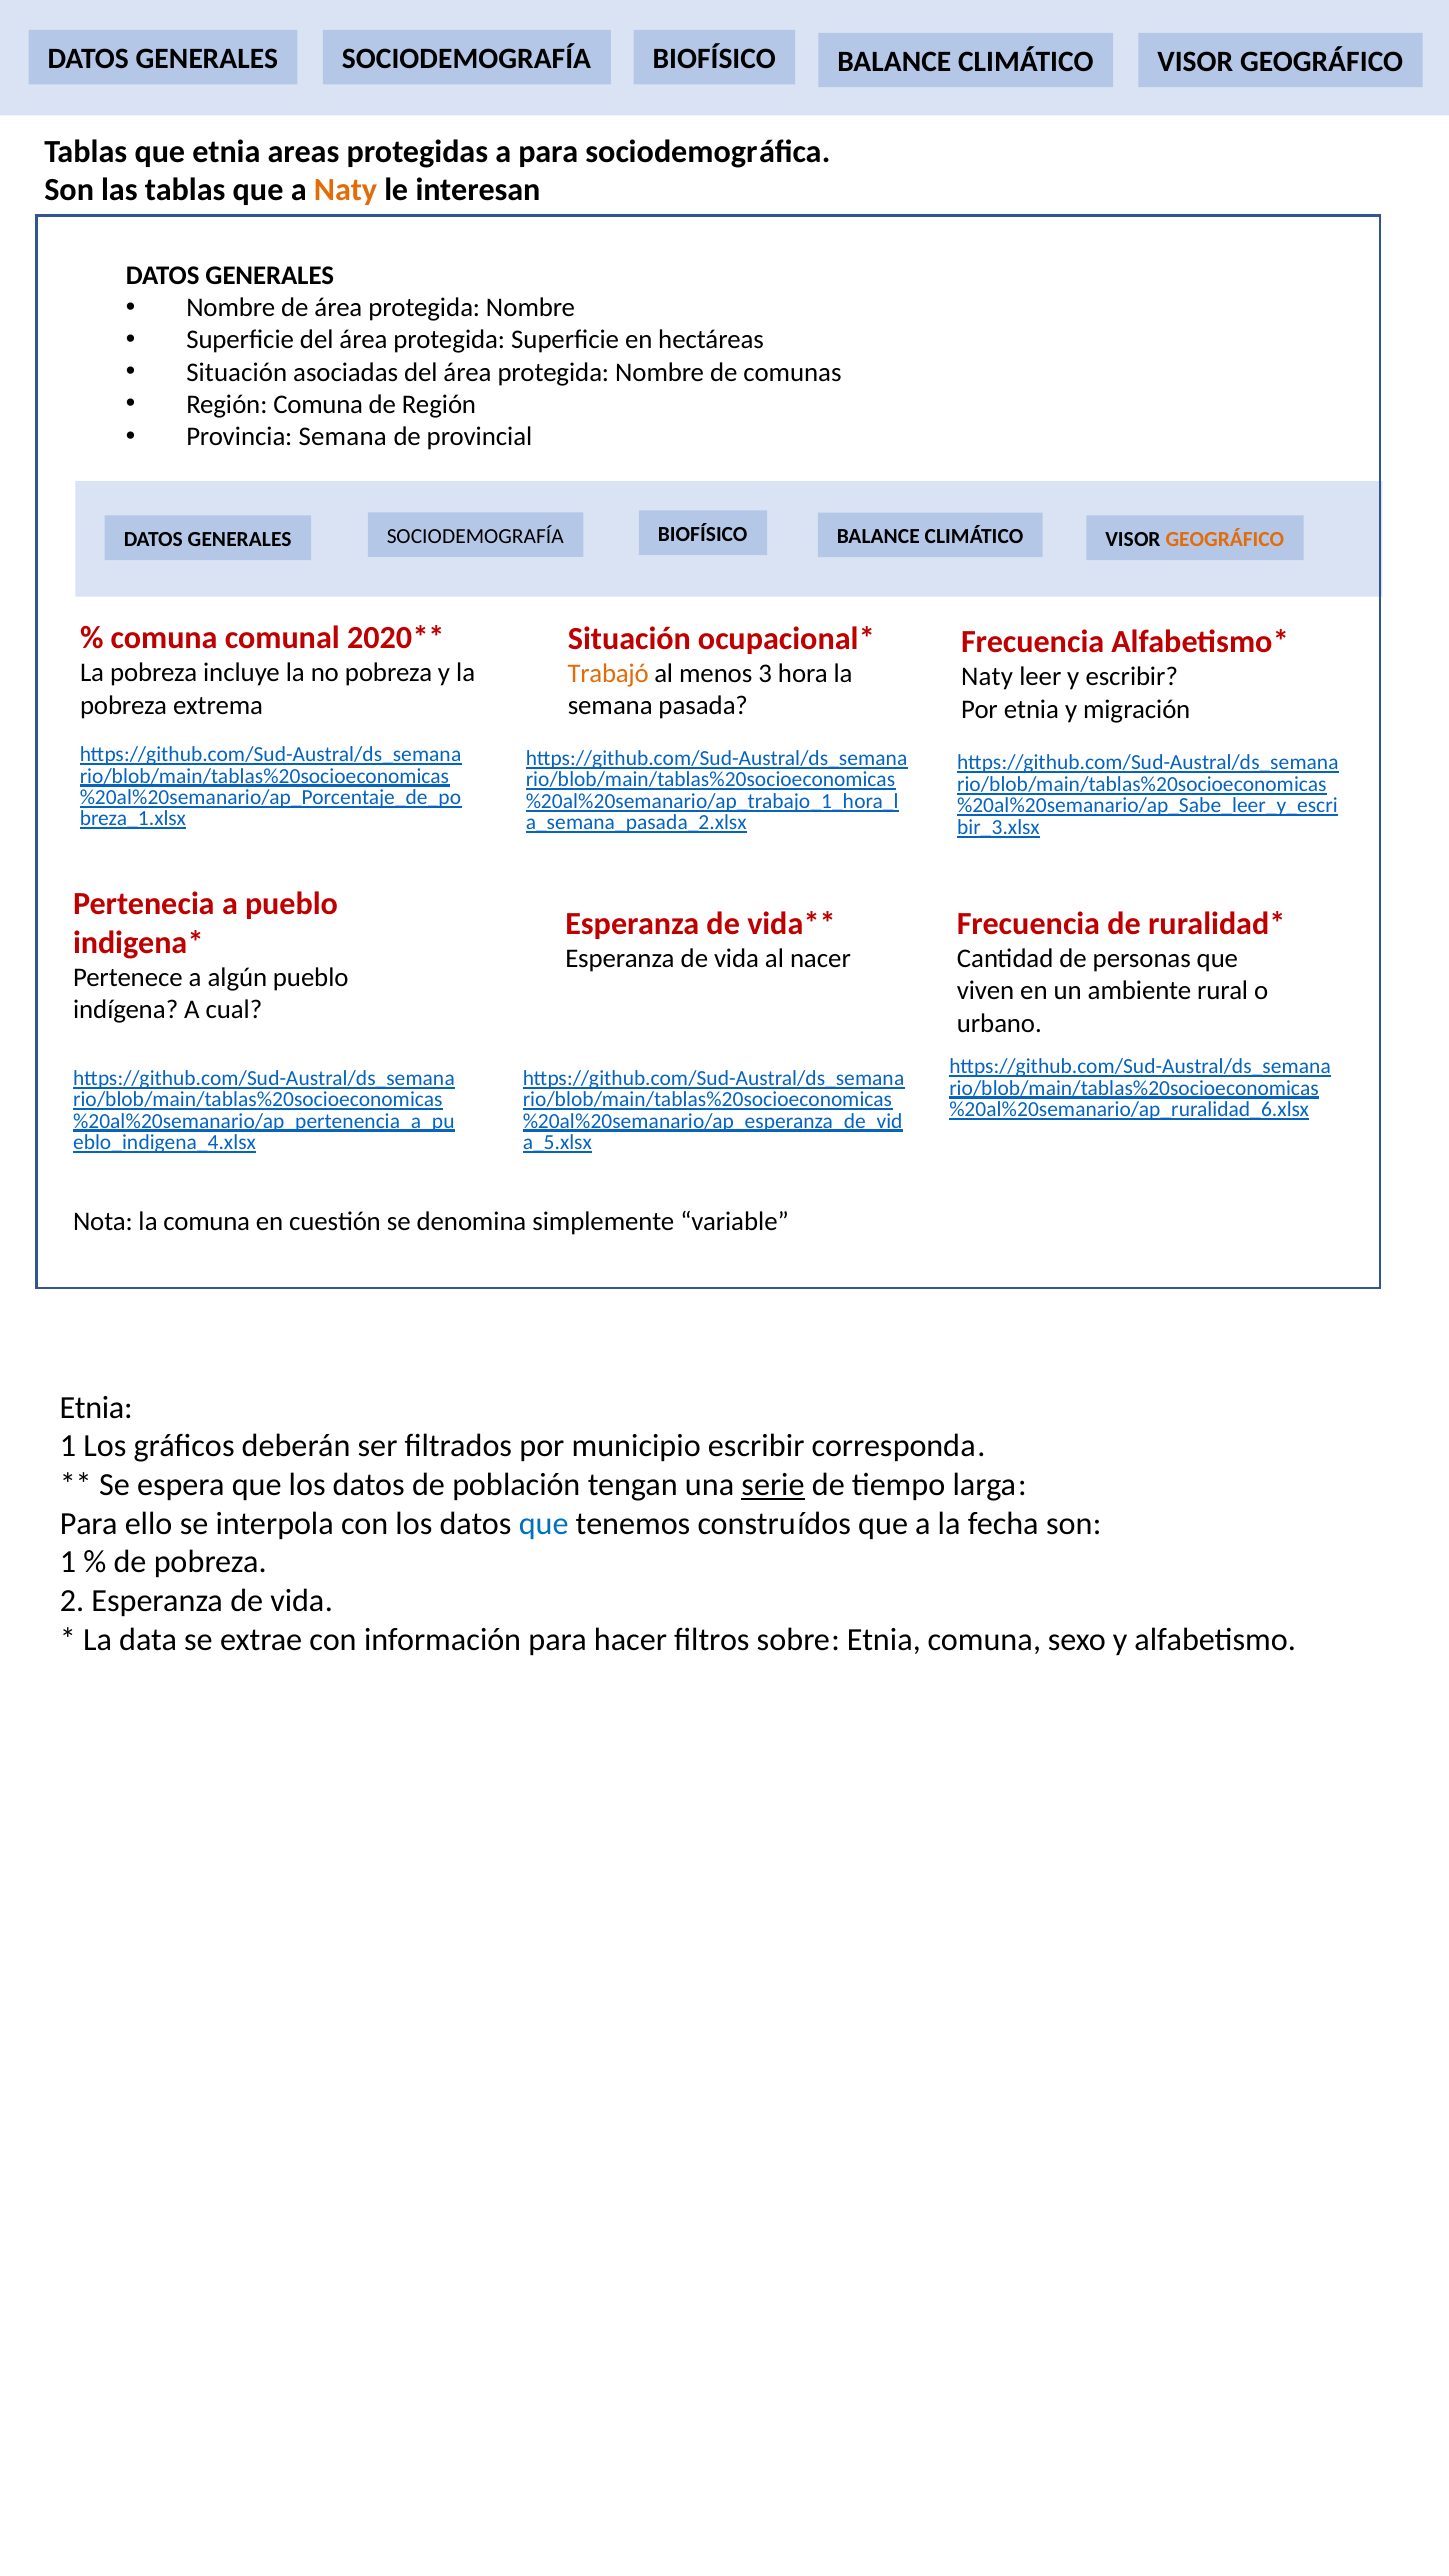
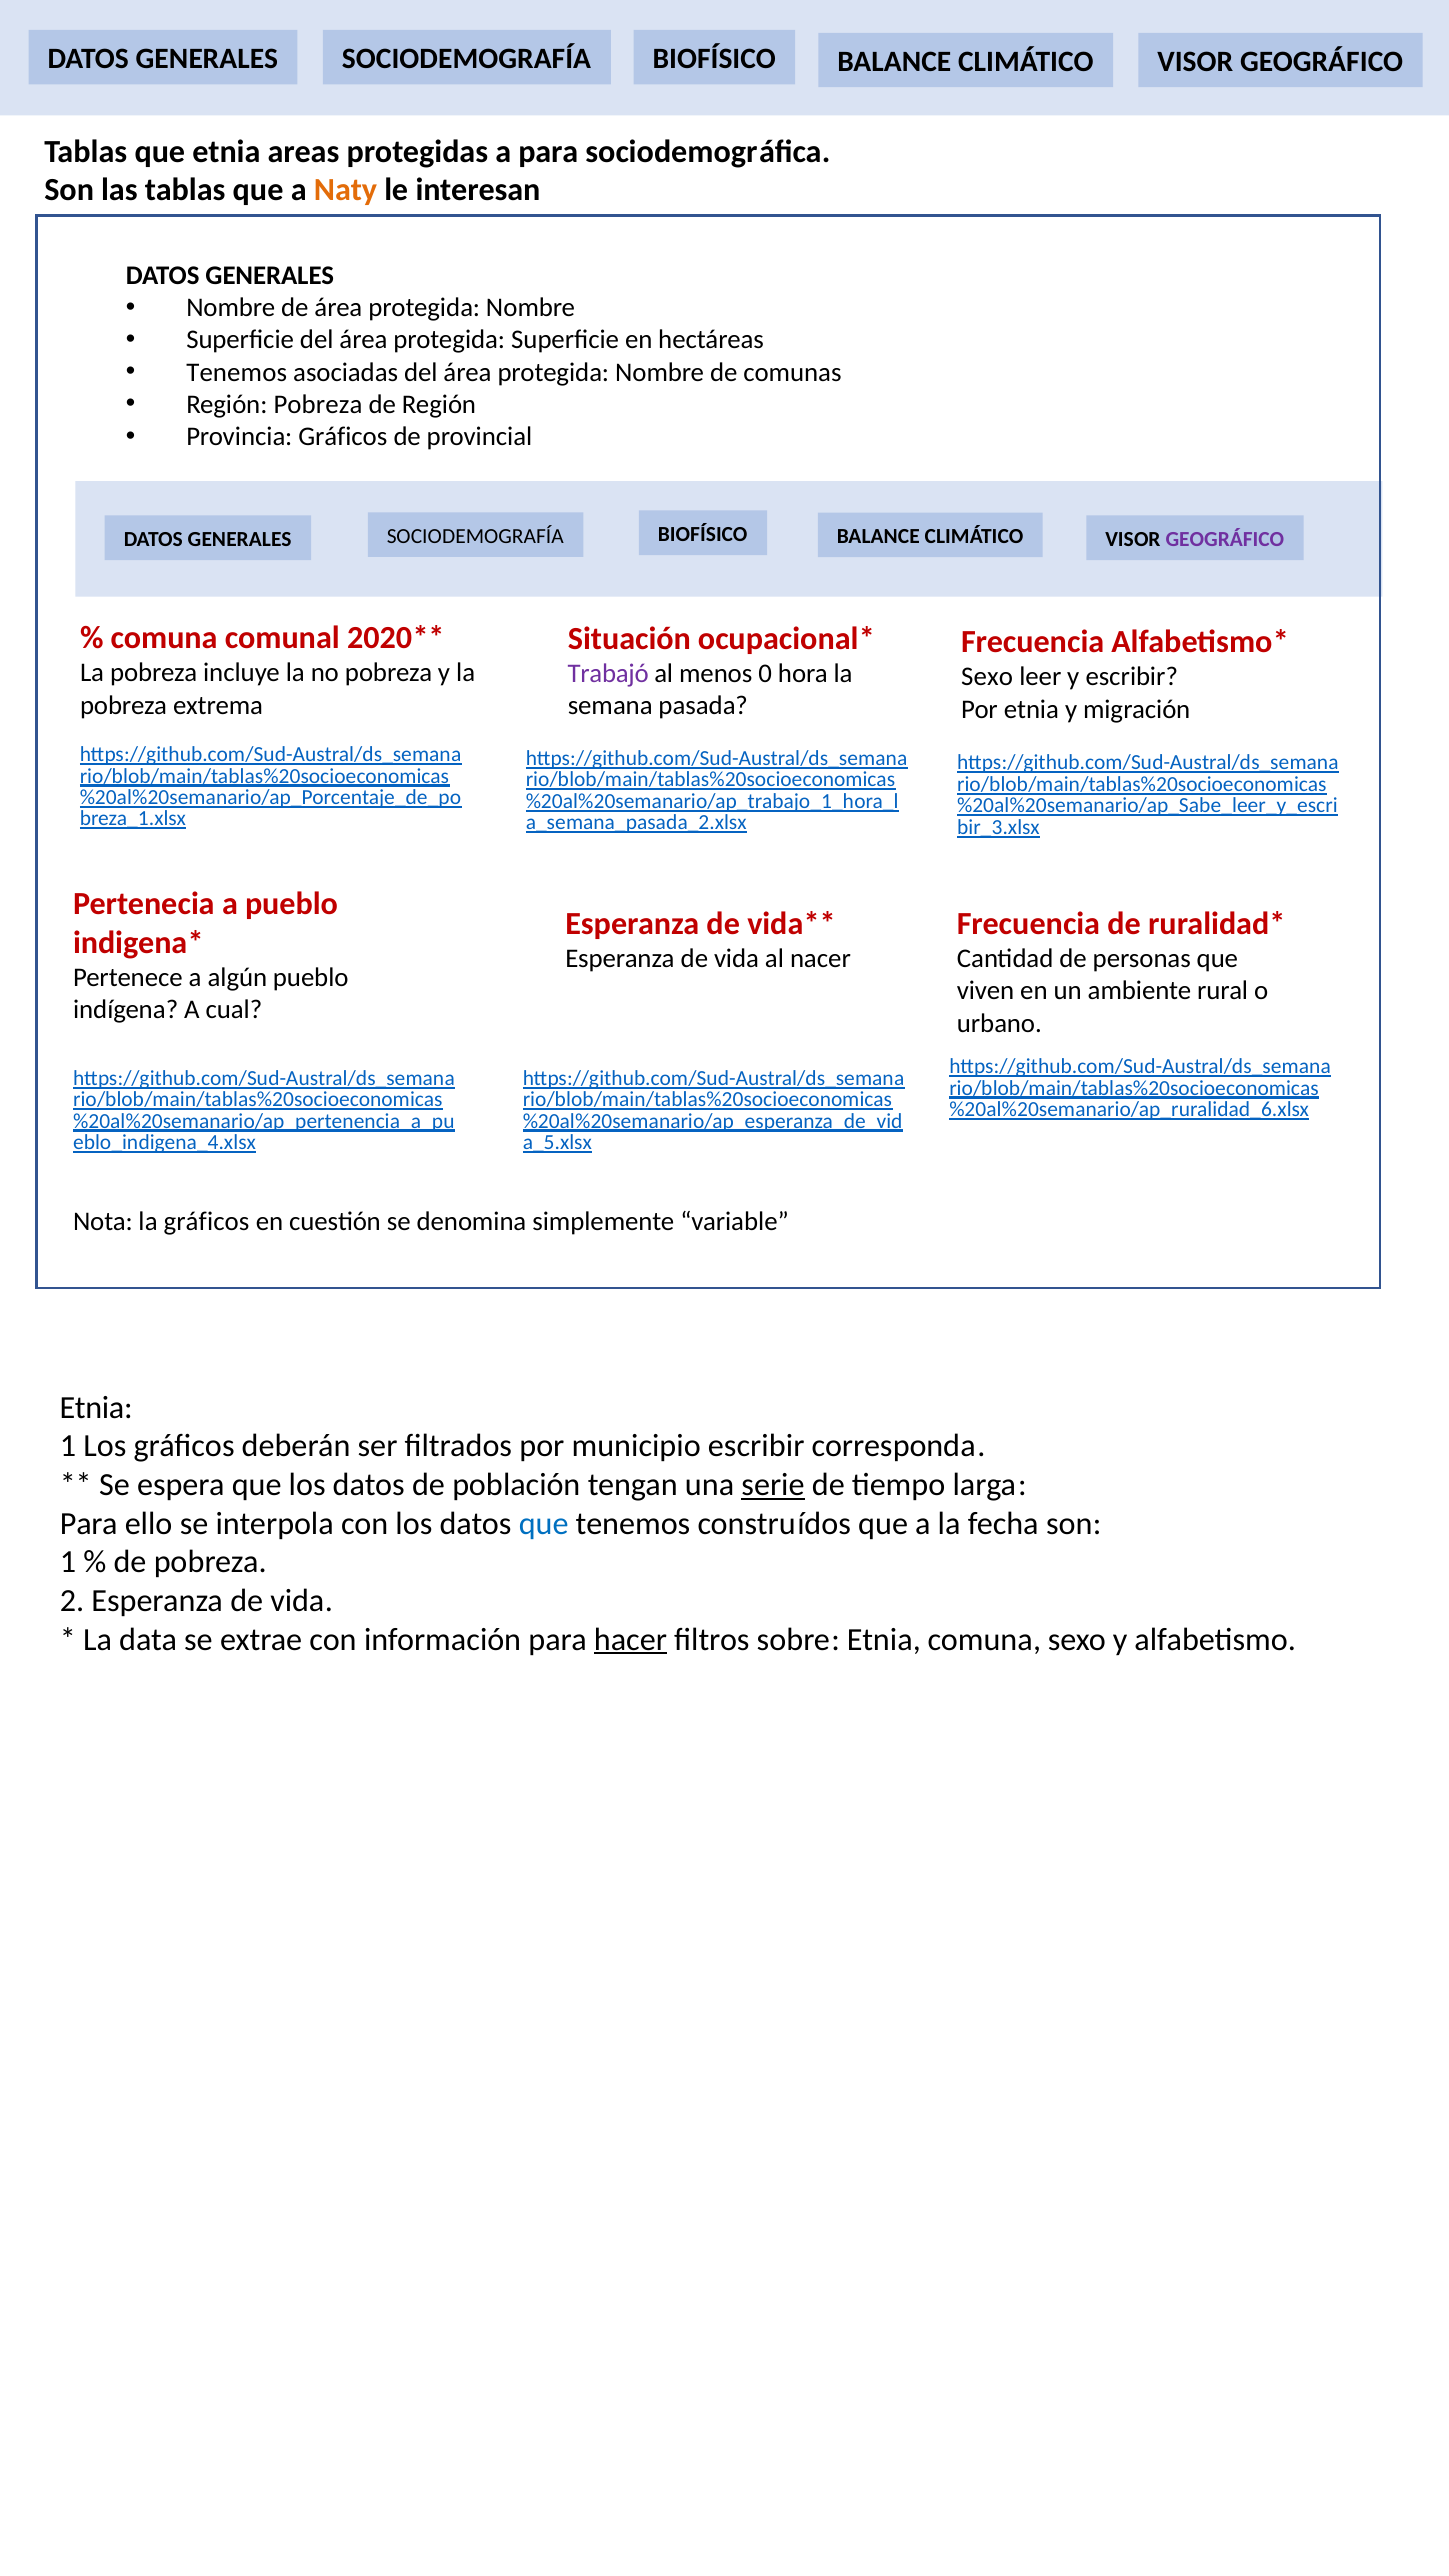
Situación: Situación -> Tenemos (237, 372)
Región Comuna: Comuna -> Pobreza (318, 405)
Provincia Semana: Semana -> Gráficos (343, 437)
GEOGRÁFICO colour: orange -> purple (1225, 539)
Trabajó colour: orange -> purple (608, 674)
3: 3 -> 0 (765, 674)
Naty: Naty -> Sexo (987, 677)
la comuna: comuna -> gráficos (207, 1222)
hacer underline: none -> present (630, 1639)
